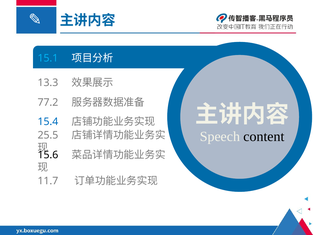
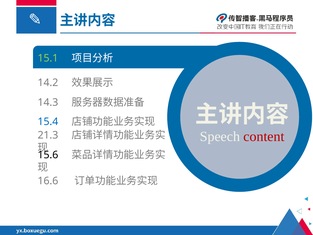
15.1 colour: light blue -> light green (48, 58)
13.3: 13.3 -> 14.2 (48, 83)
77.2: 77.2 -> 14.3 (48, 102)
content colour: black -> red (264, 136)
25.5: 25.5 -> 21.3 (48, 135)
11.7: 11.7 -> 16.6 (48, 181)
